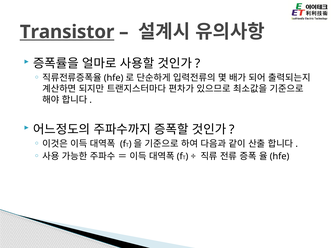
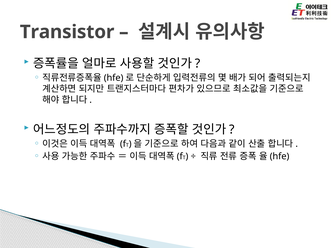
Transistor underline: present -> none (67, 32)
